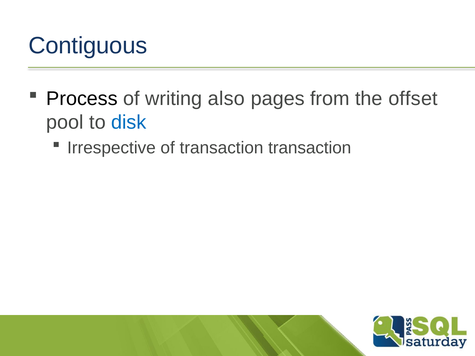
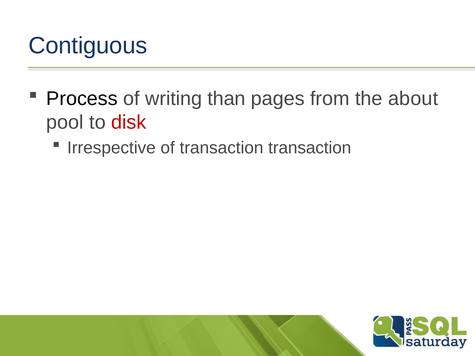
also: also -> than (227, 99)
offset: offset -> about (413, 99)
disk colour: blue -> red (129, 123)
